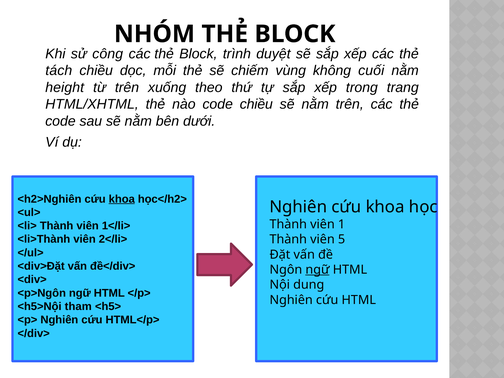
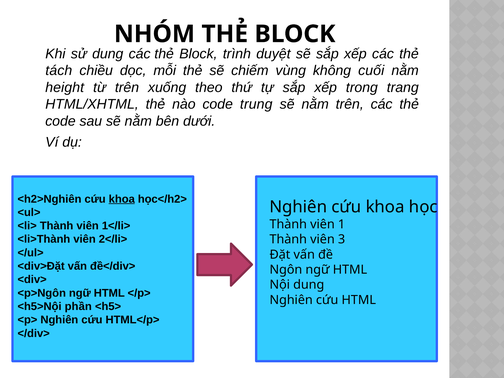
sử công: công -> dung (108, 54)
code chiều: chiều -> trung (256, 104)
5: 5 -> 3 (342, 239)
ngữ underline: present -> none (317, 270)
tham: tham -> phần (78, 306)
